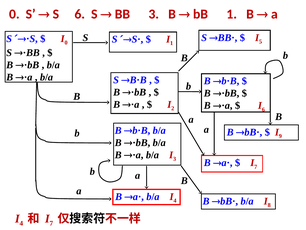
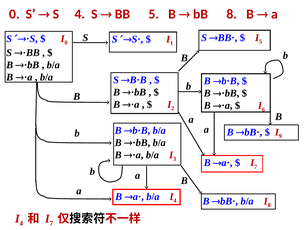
S 6: 6 -> 4 (80, 14)
BB 3: 3 -> 5 (154, 14)
bB 1: 1 -> 8 (232, 14)
